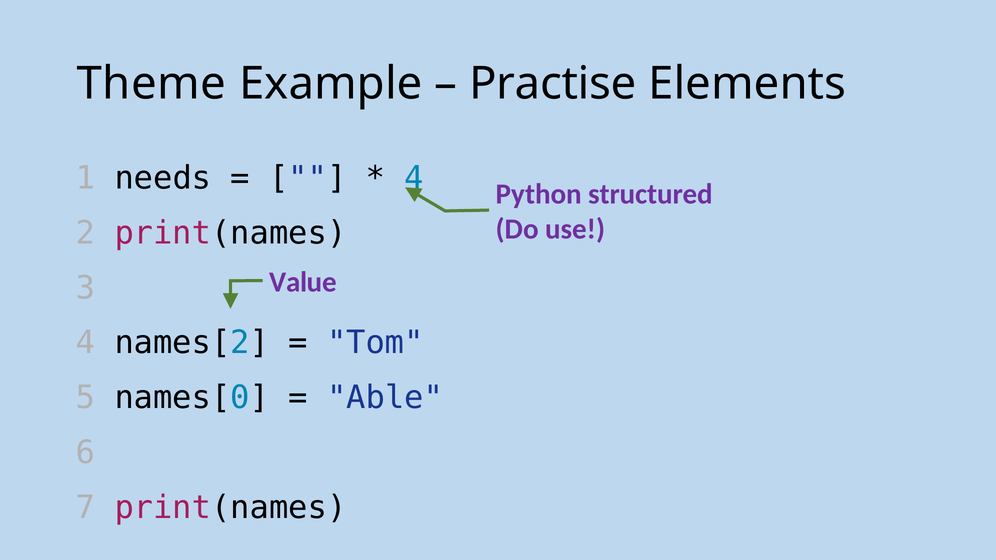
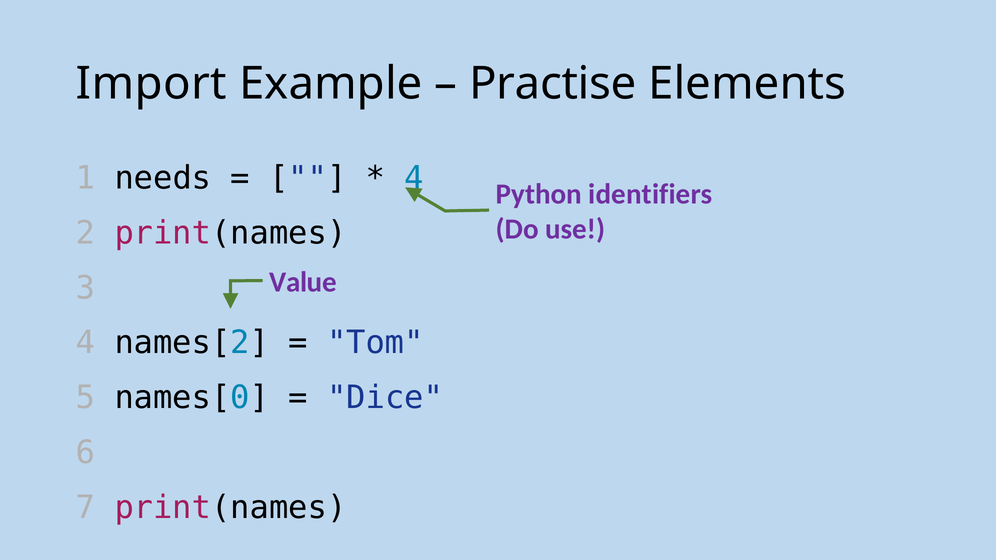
Theme: Theme -> Import (151, 84)
structured: structured -> identifiers (651, 194)
Able: Able -> Dice (385, 398)
